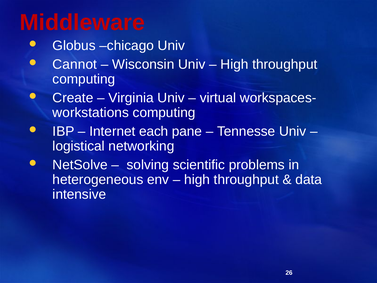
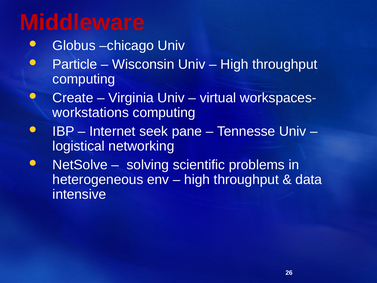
Cannot: Cannot -> Particle (75, 64)
each: each -> seek (154, 131)
